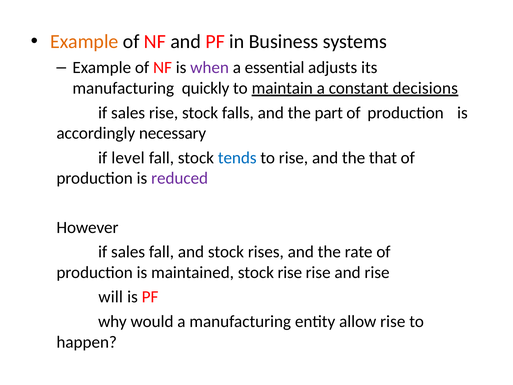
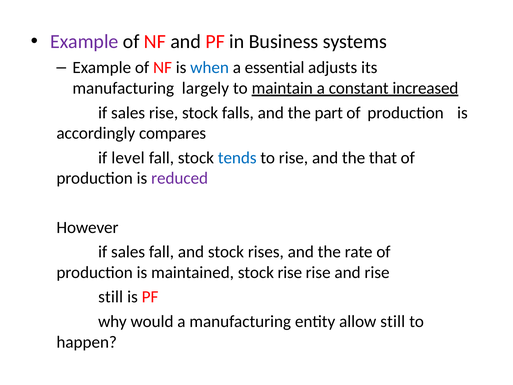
Example colour: orange -> purple (84, 42)
when colour: purple -> blue (210, 68)
quickly: quickly -> largely (205, 88)
decisions: decisions -> increased (425, 88)
necessary: necessary -> compares (173, 133)
will: will -> still (111, 297)
allow rise: rise -> still (393, 321)
